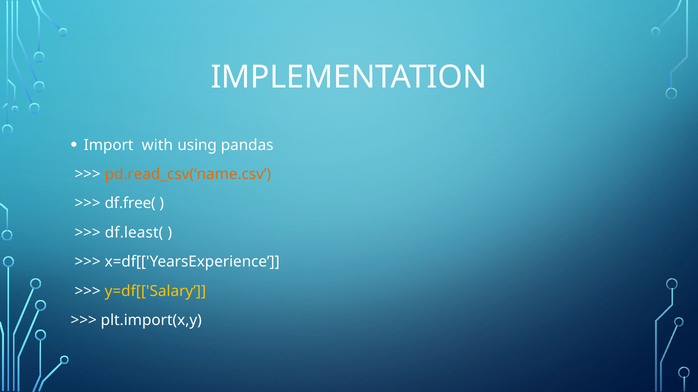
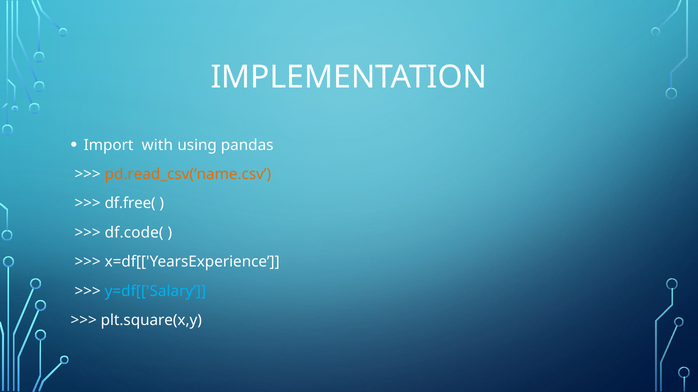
df.least(: df.least( -> df.code( (134, 233)
y=df[['Salary colour: yellow -> light blue (155, 292)
plt.import(x,y: plt.import(x,y -> plt.square(x,y (151, 321)
